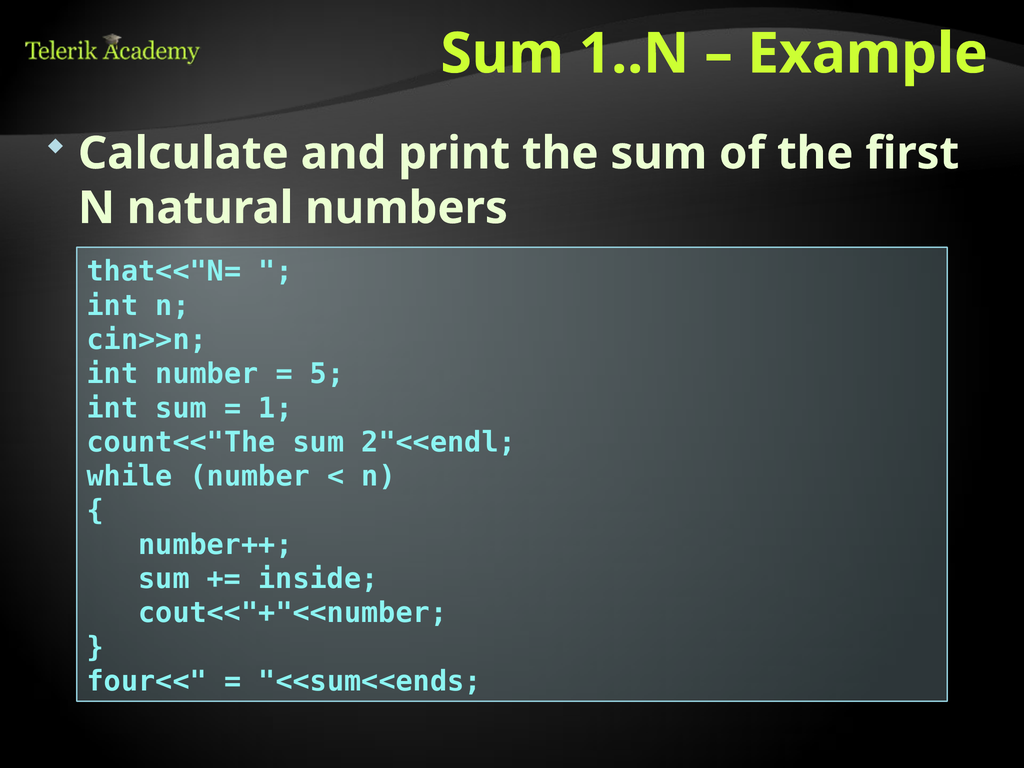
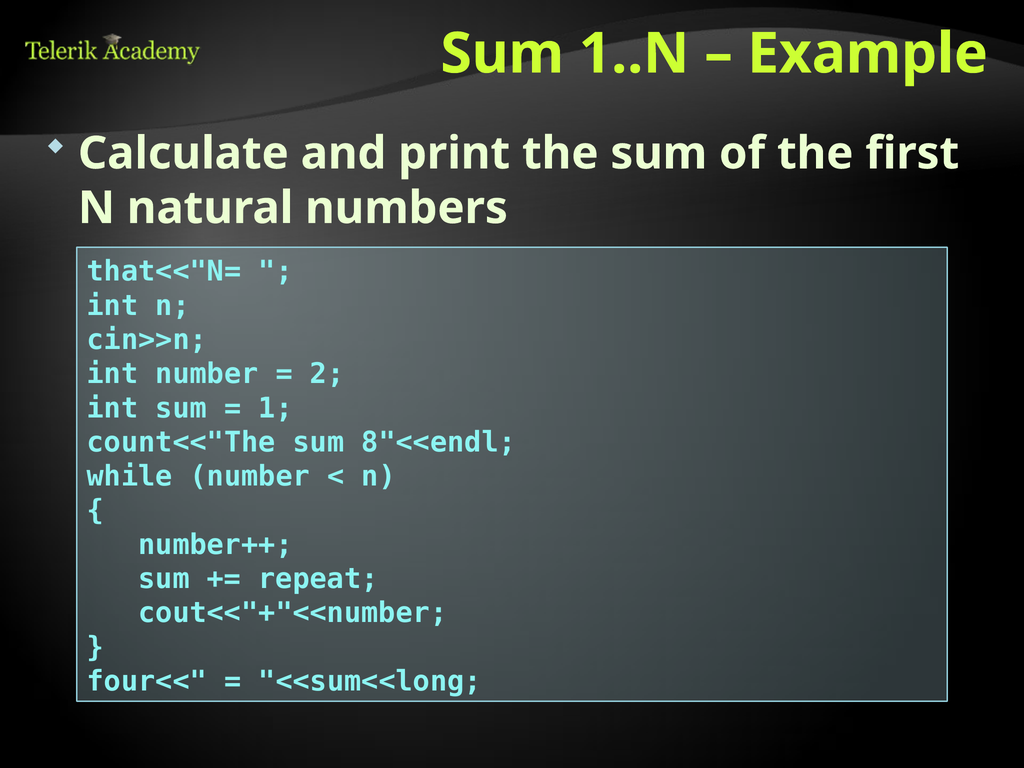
5: 5 -> 2 (327, 374)
2"<<endl: 2"<<endl -> 8"<<endl (439, 442)
inside: inside -> repeat (318, 579)
<<sum<<ends: <<sum<<ends -> <<sum<<long (370, 681)
